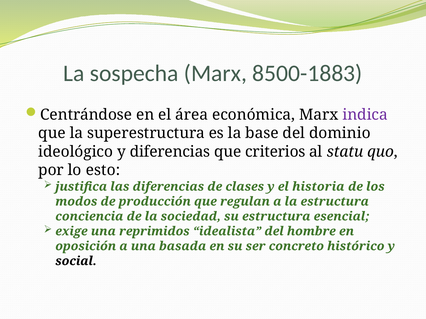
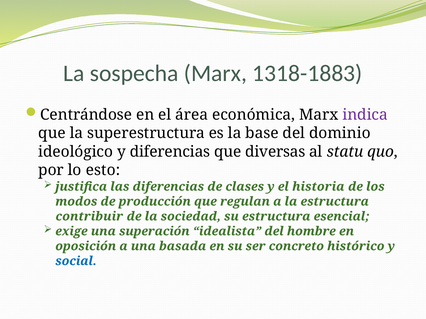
8500-1883: 8500-1883 -> 1318-1883 (307, 73)
criterios: criterios -> diversas (275, 152)
conciencia: conciencia -> contribuir (89, 217)
reprimidos: reprimidos -> superación (154, 232)
social colour: black -> blue (76, 261)
